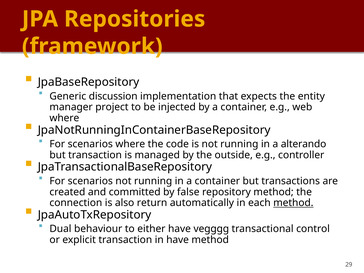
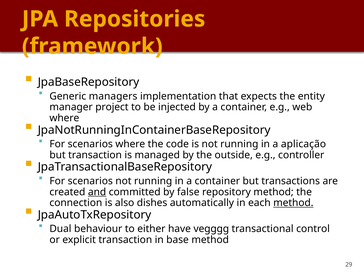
discussion: discussion -> managers (113, 96)
alterando: alterando -> aplicação (303, 144)
and underline: none -> present (97, 192)
return: return -> dishes (152, 203)
in have: have -> base (178, 240)
